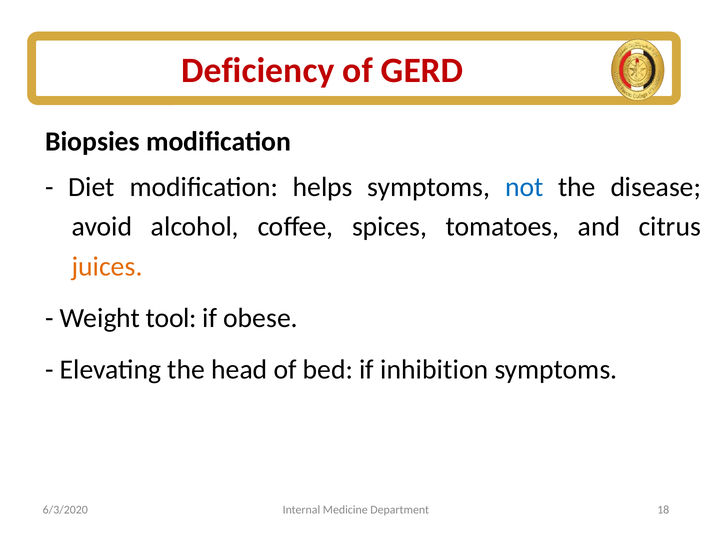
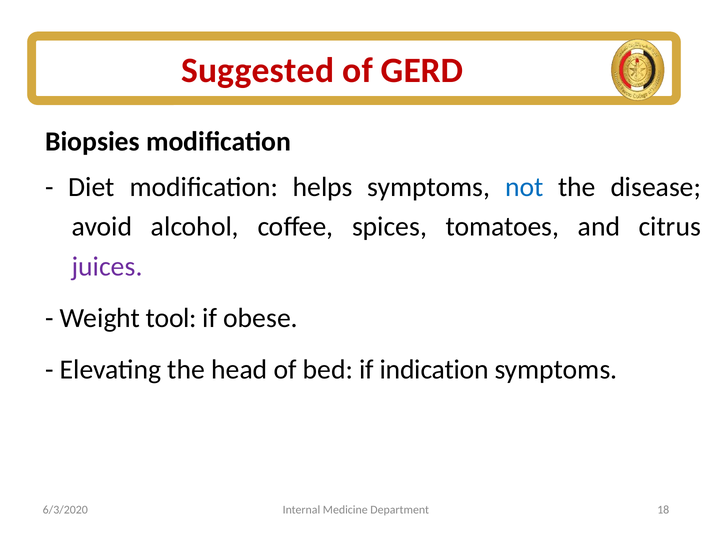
Deficiency: Deficiency -> Suggested (258, 71)
juices colour: orange -> purple (107, 267)
inhibition: inhibition -> indication (434, 369)
